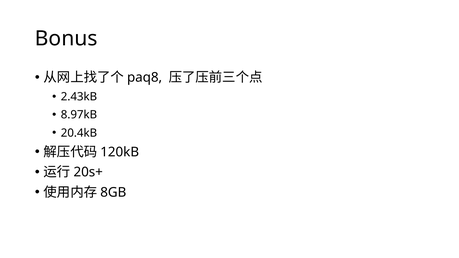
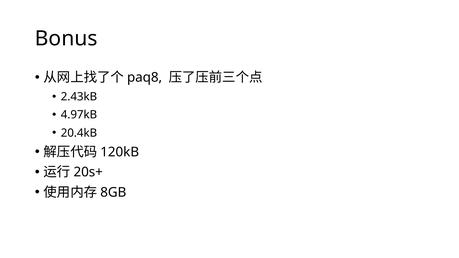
8.97kB: 8.97kB -> 4.97kB (79, 115)
